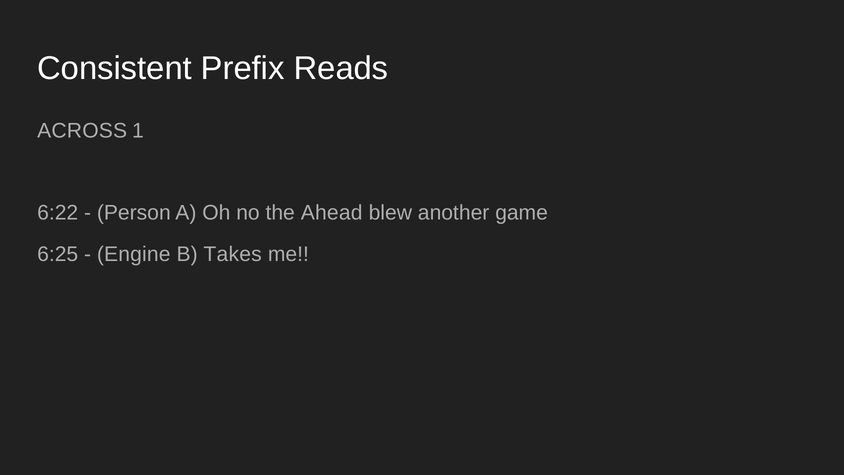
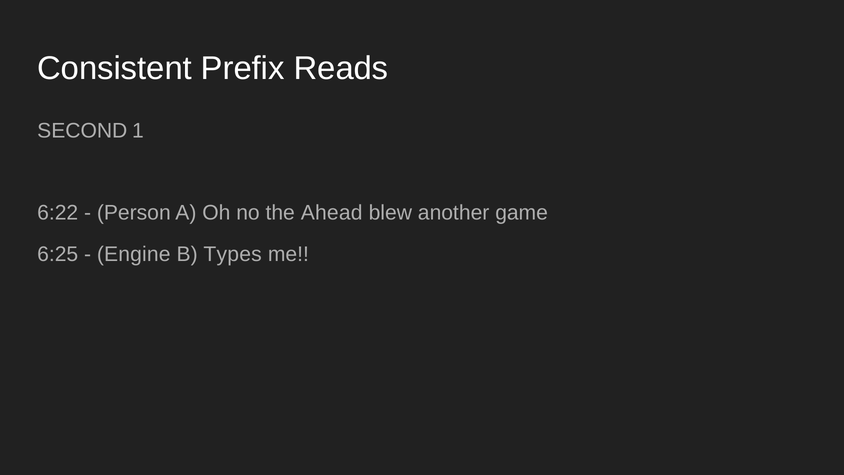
ACROSS: ACROSS -> SECOND (82, 131)
Takes: Takes -> Types (233, 254)
